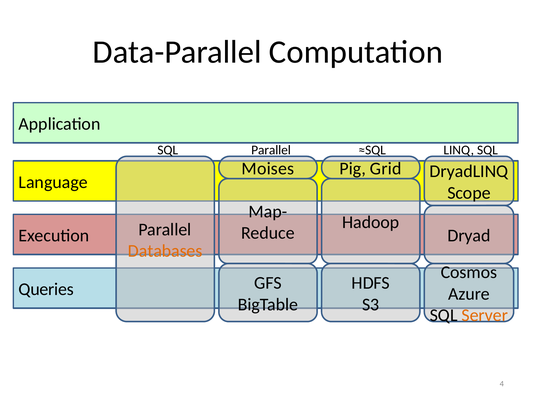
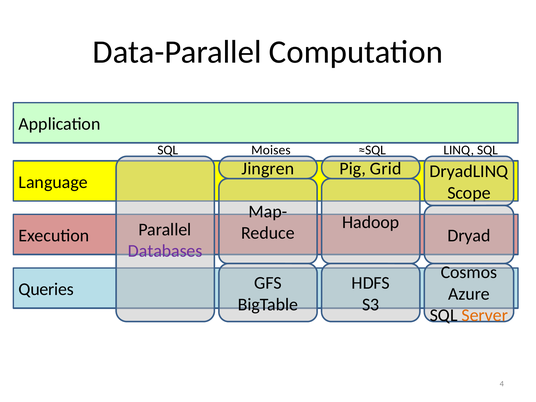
Parallel: Parallel -> Moises (271, 150)
Moises: Moises -> Jingren (268, 169)
Databases colour: orange -> purple (165, 251)
